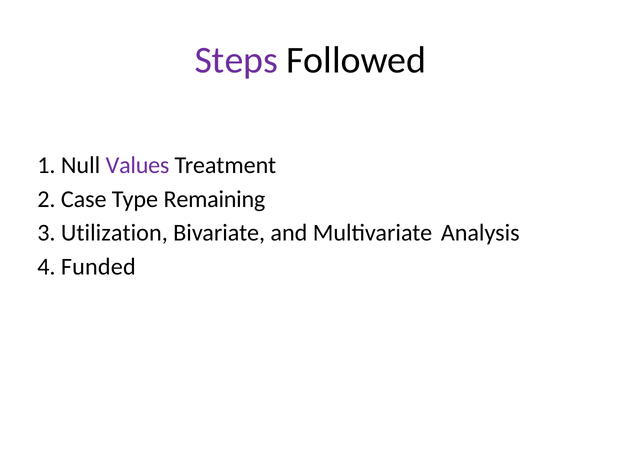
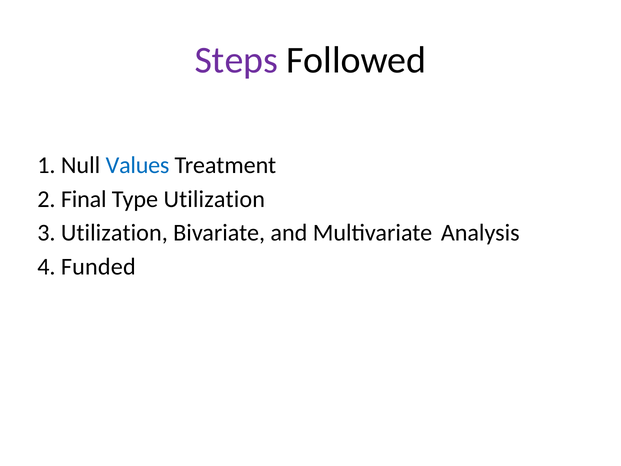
Values colour: purple -> blue (138, 165)
Case: Case -> Final (84, 199)
Type Remaining: Remaining -> Utilization (214, 199)
